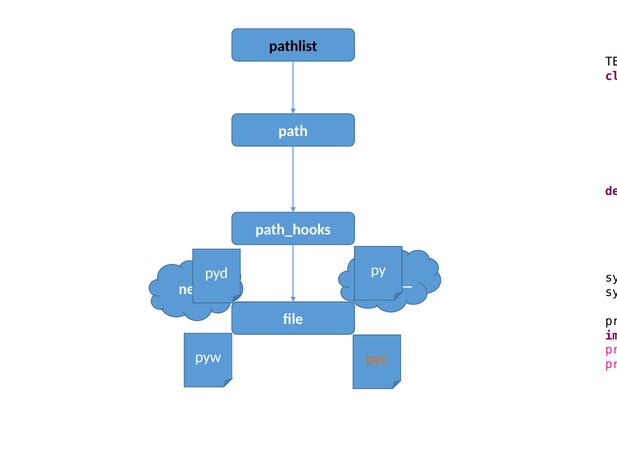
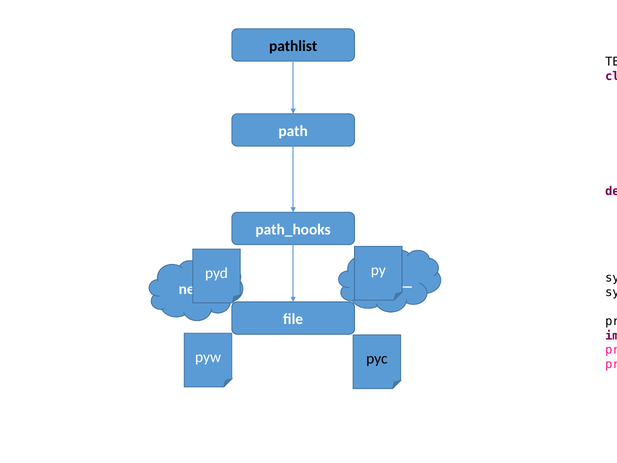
pyc colour: orange -> black (377, 359)
